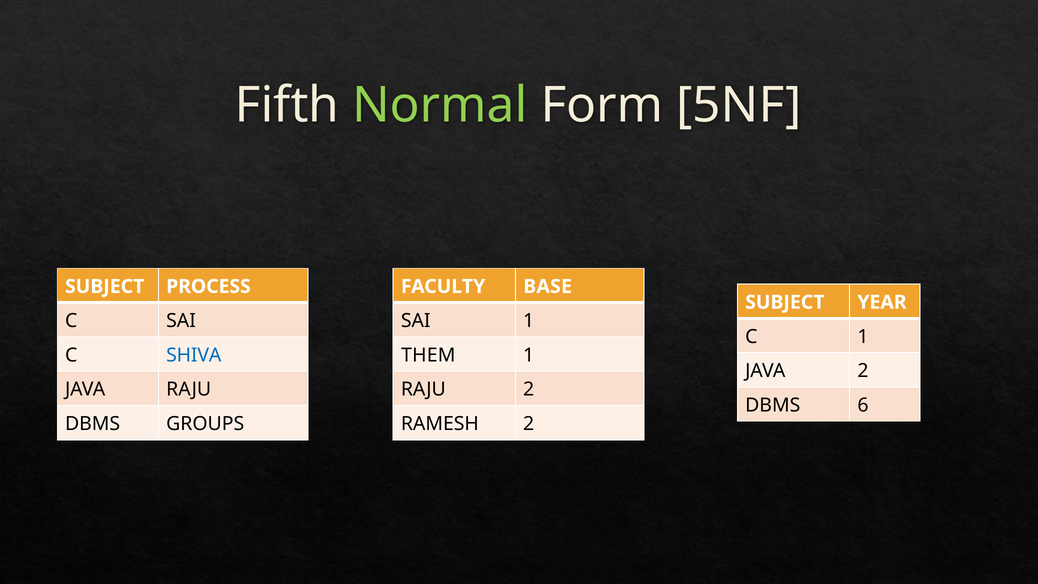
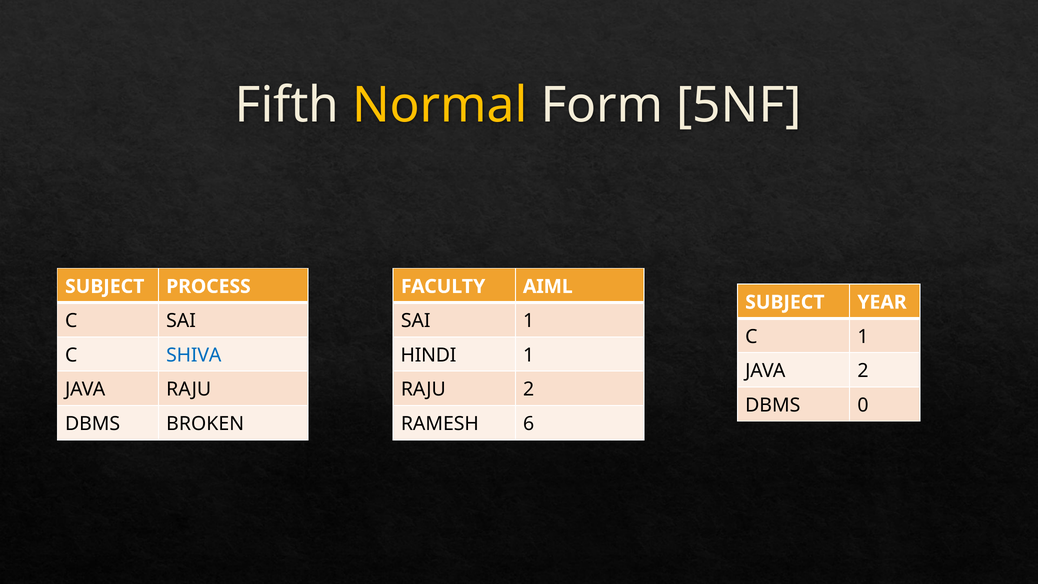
Normal colour: light green -> yellow (440, 105)
BASE: BASE -> AIML (548, 286)
THEM: THEM -> HINDI (428, 355)
6: 6 -> 0 (863, 405)
GROUPS: GROUPS -> BROKEN (205, 424)
RAMESH 2: 2 -> 6 (529, 424)
